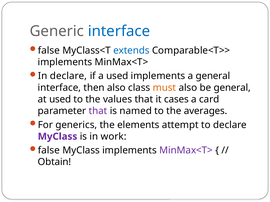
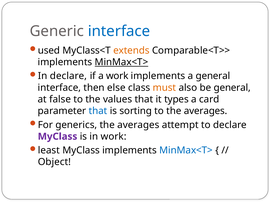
false: false -> used (49, 51)
extends colour: blue -> orange (131, 51)
MinMax<T> underline: none -> present (121, 62)
a used: used -> work (117, 76)
then also: also -> else (116, 88)
at used: used -> false (60, 100)
cases: cases -> types (176, 100)
that colour: purple -> blue (98, 111)
named: named -> sorting (136, 111)
elements: elements -> averages (138, 125)
false: false -> least (49, 151)
MinMax<T> colour: purple -> blue (186, 151)
Obtain: Obtain -> Object (54, 162)
